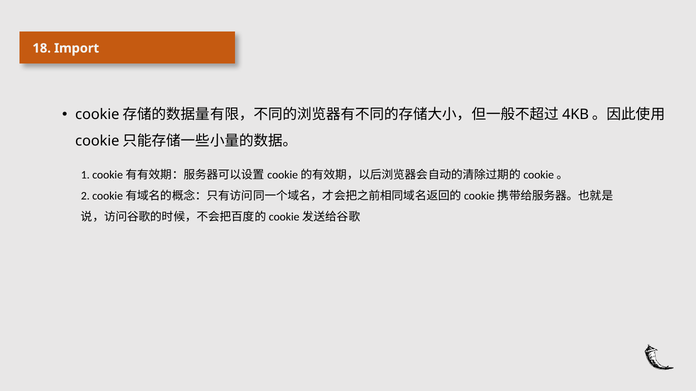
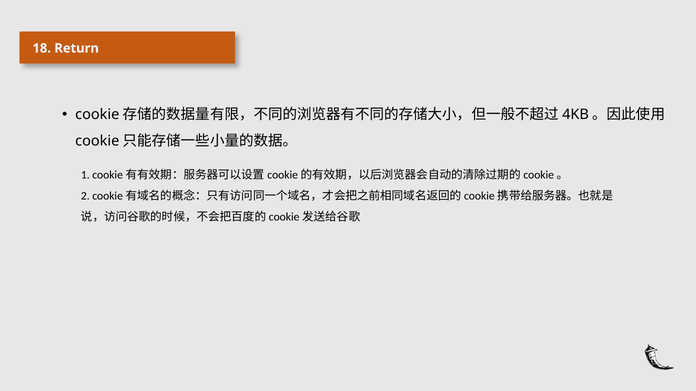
Import: Import -> Return (77, 48)
